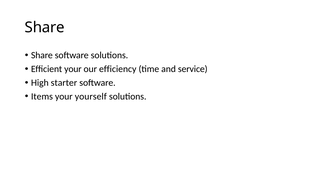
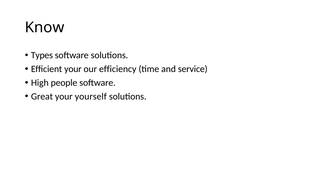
Share: Share -> Know (45, 27)
Share: Share -> Types (42, 55)
starter: starter -> people (64, 83)
Items: Items -> Great (42, 96)
